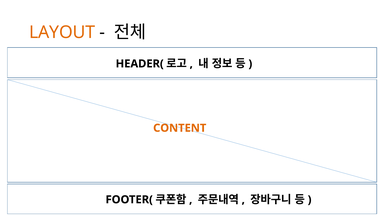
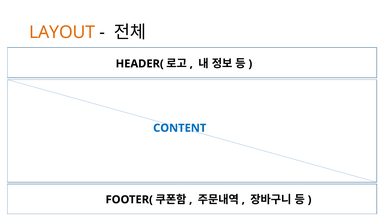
CONTENT colour: orange -> blue (180, 128)
